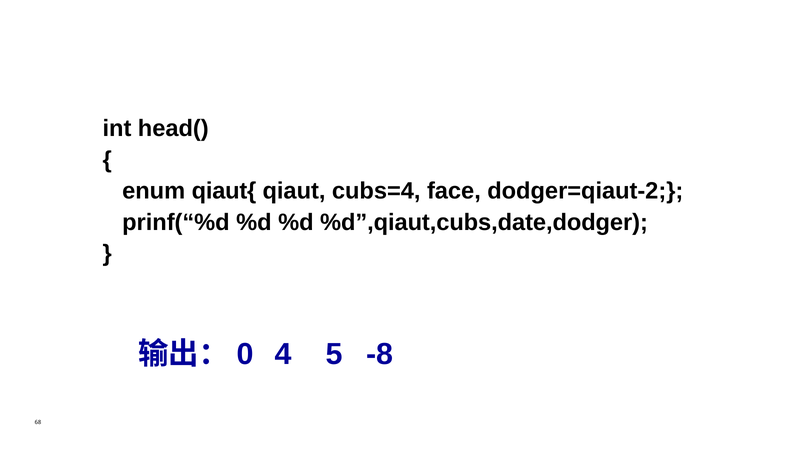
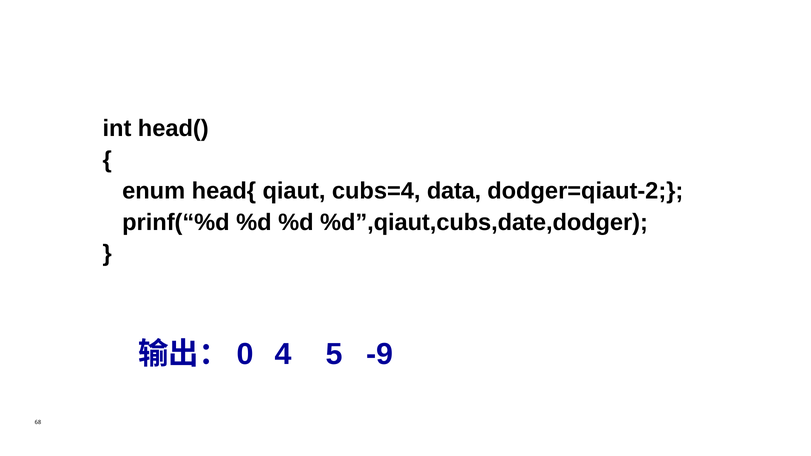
qiaut{: qiaut{ -> head{ (224, 191)
face: face -> data (454, 191)
-8: -8 -> -9 (380, 354)
